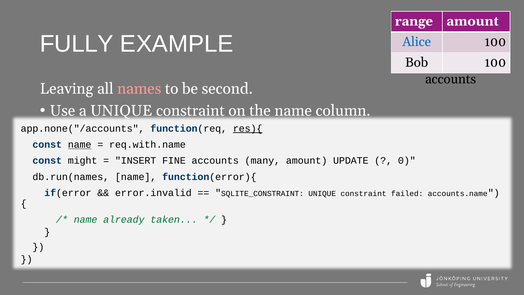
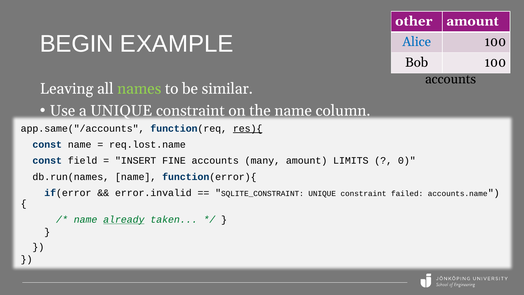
range: range -> other (414, 21)
FULLY: FULLY -> BEGIN (77, 44)
names colour: pink -> light green (139, 89)
second: second -> similar (227, 89)
app.none("/accounts: app.none("/accounts -> app.same("/accounts (83, 128)
name underline: present -> none (80, 145)
req.with.name: req.with.name -> req.lost.name (147, 145)
might: might -> field (83, 161)
UPDATE: UPDATE -> LIMITS (351, 161)
already underline: none -> present (124, 219)
